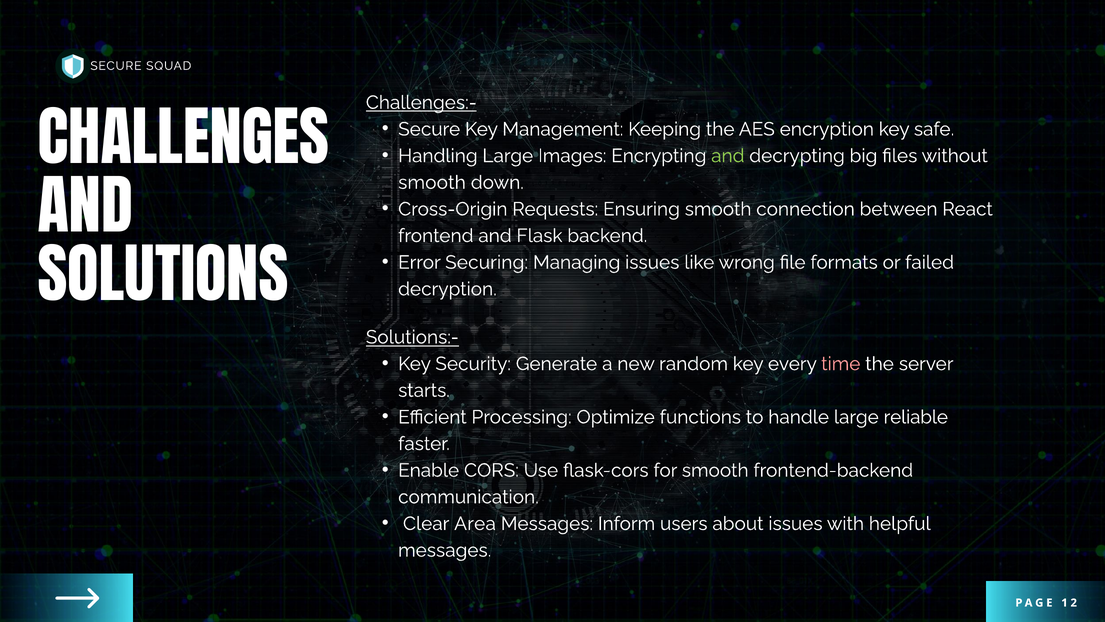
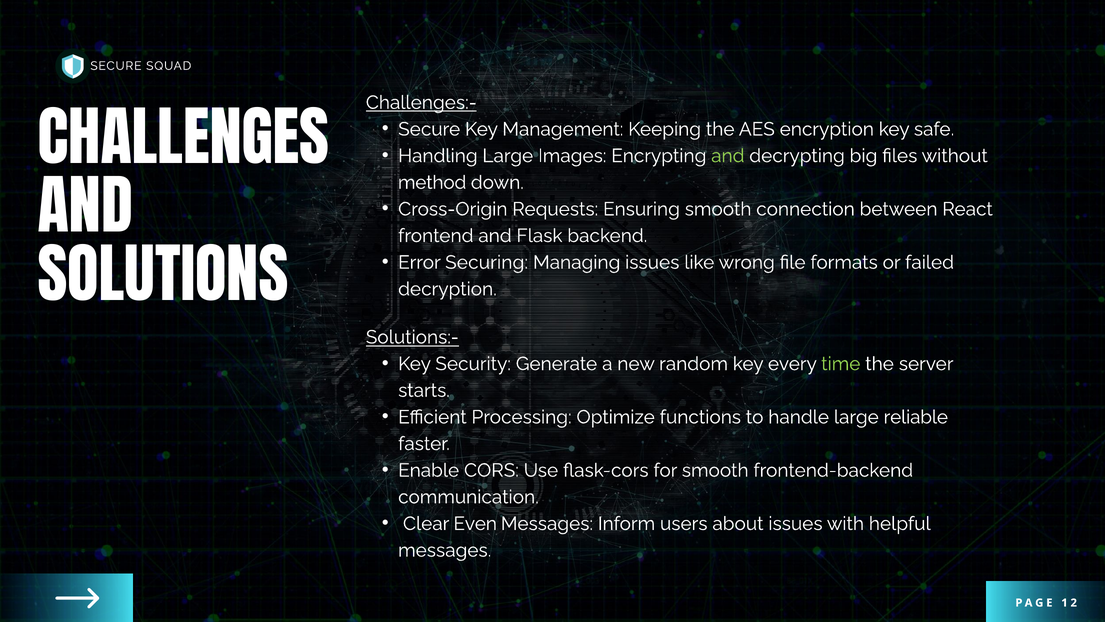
smooth: smooth -> method (432, 182)
time colour: pink -> light green (841, 364)
Area: Area -> Even (475, 523)
